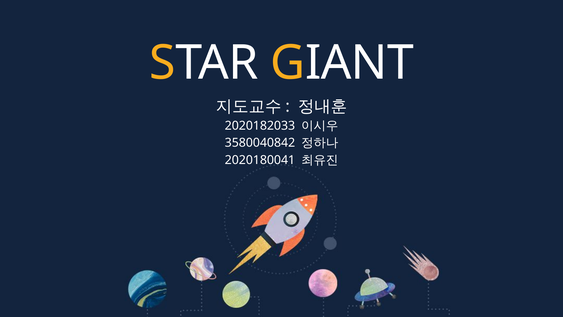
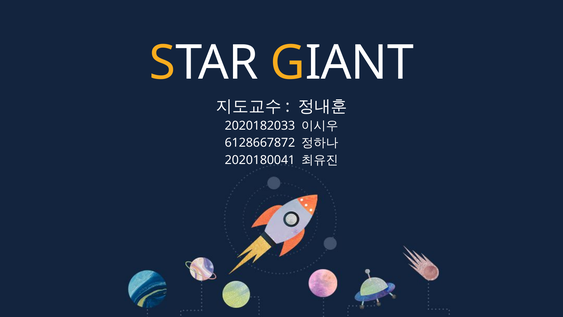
3580040842: 3580040842 -> 6128667872 (260, 143)
